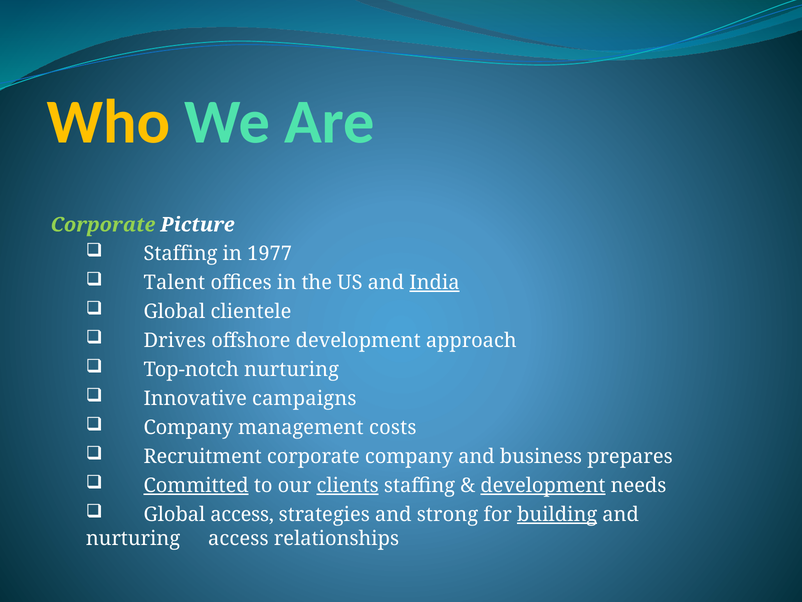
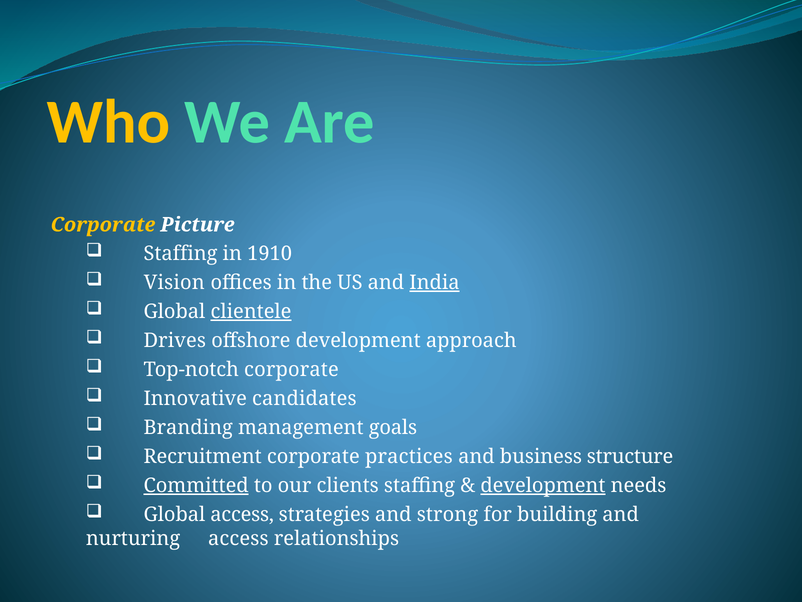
Corporate colour: light green -> yellow (103, 225)
1977: 1977 -> 1910 (270, 254)
Talent: Talent -> Vision (174, 282)
clientele underline: none -> present (251, 311)
Top-notch nurturing: nurturing -> corporate (291, 369)
campaigns: campaigns -> candidates (304, 398)
Company: Company -> Branding (188, 427)
costs: costs -> goals (393, 427)
corporate company: company -> practices (409, 456)
prepares: prepares -> structure (630, 456)
clients underline: present -> none (348, 485)
building underline: present -> none (557, 514)
